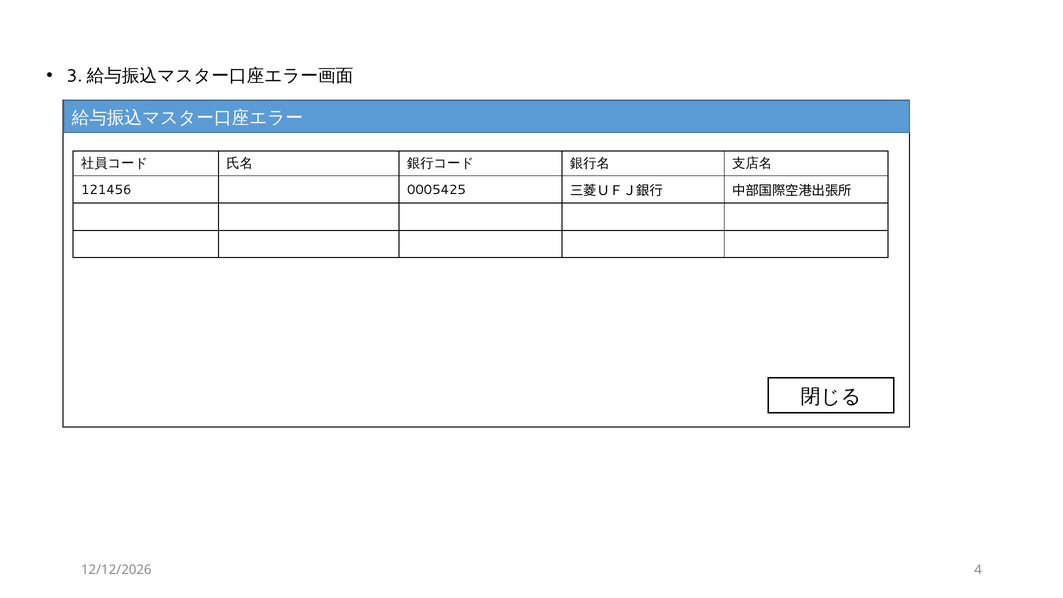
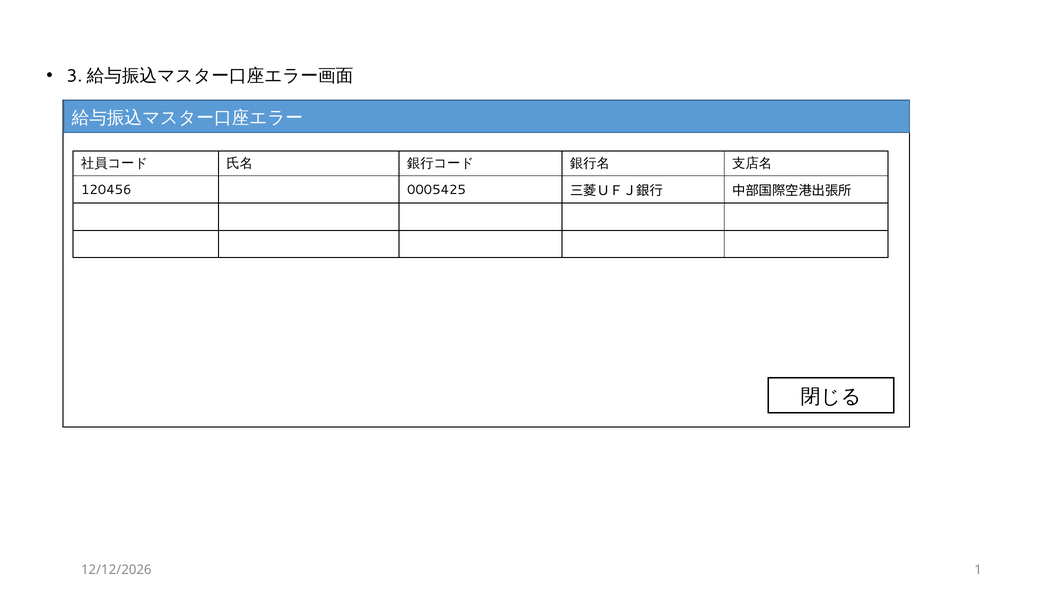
121456: 121456 -> 120456 (106, 190)
4: 4 -> 1 (978, 570)
